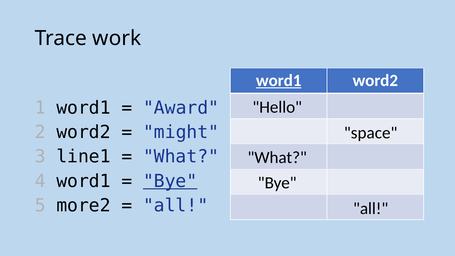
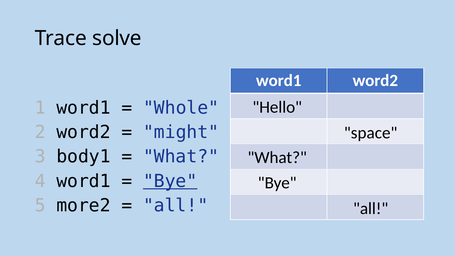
work: work -> solve (117, 38)
word1 underline: present -> none (279, 80)
Award: Award -> Whole (181, 108)
line1: line1 -> body1 (83, 157)
